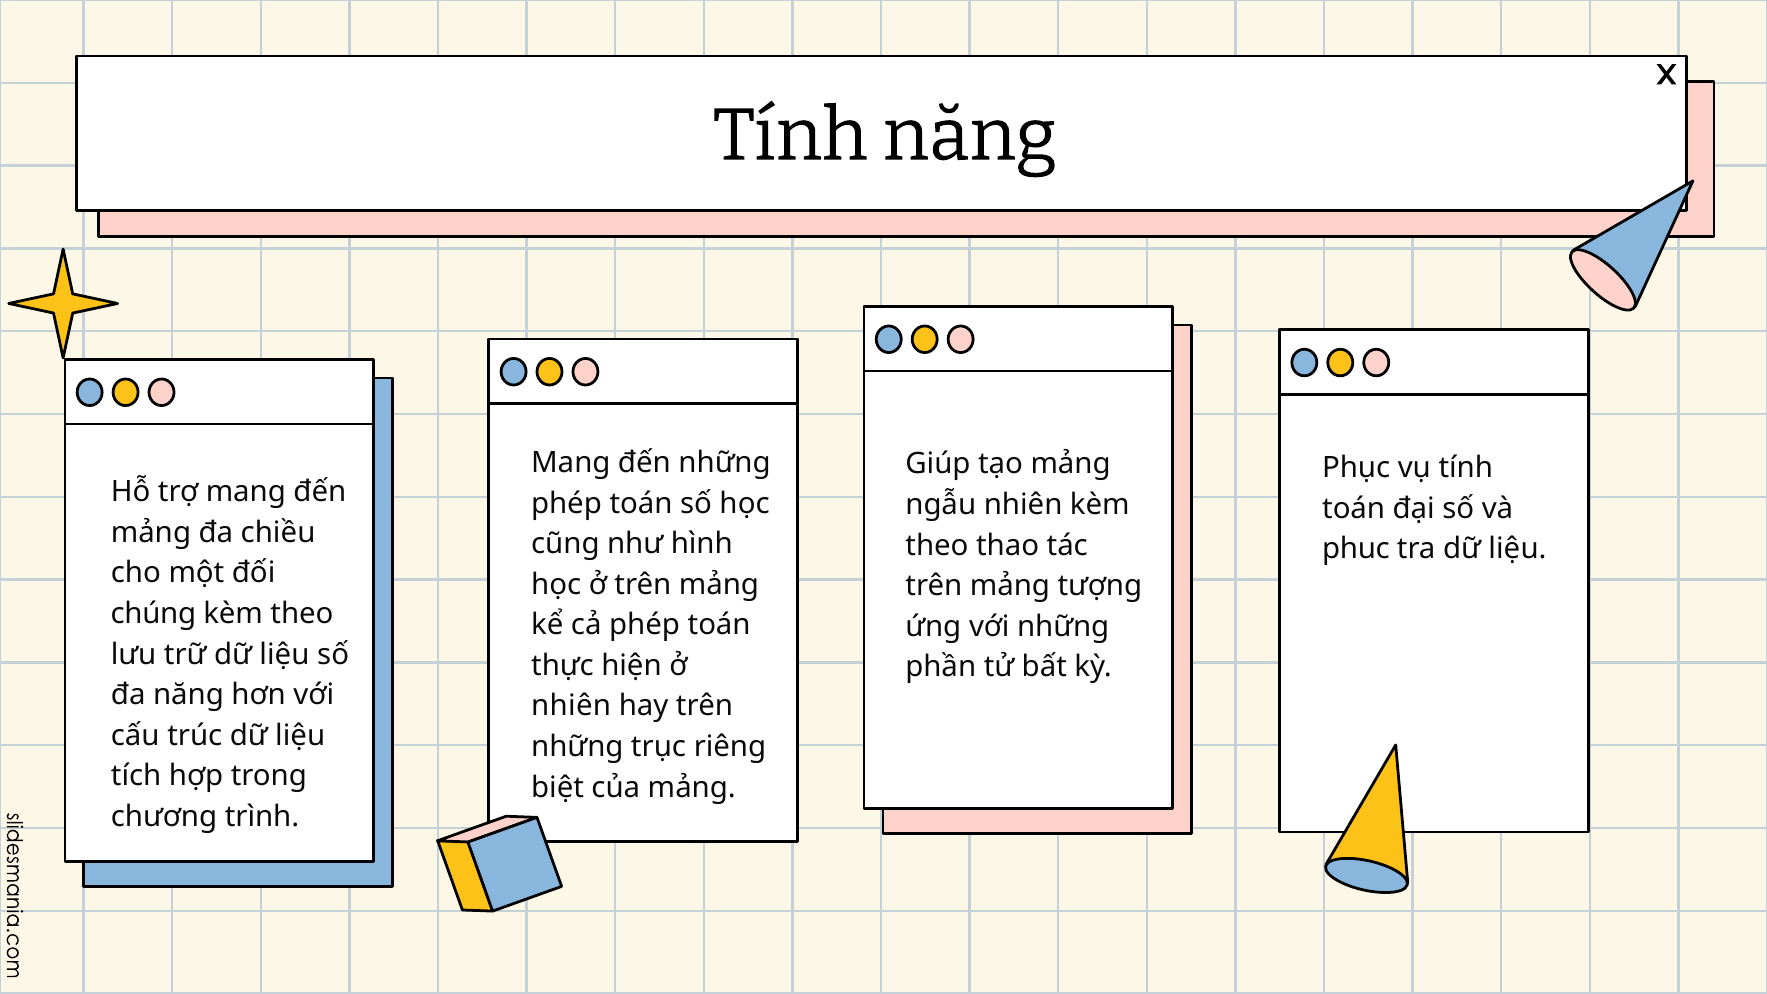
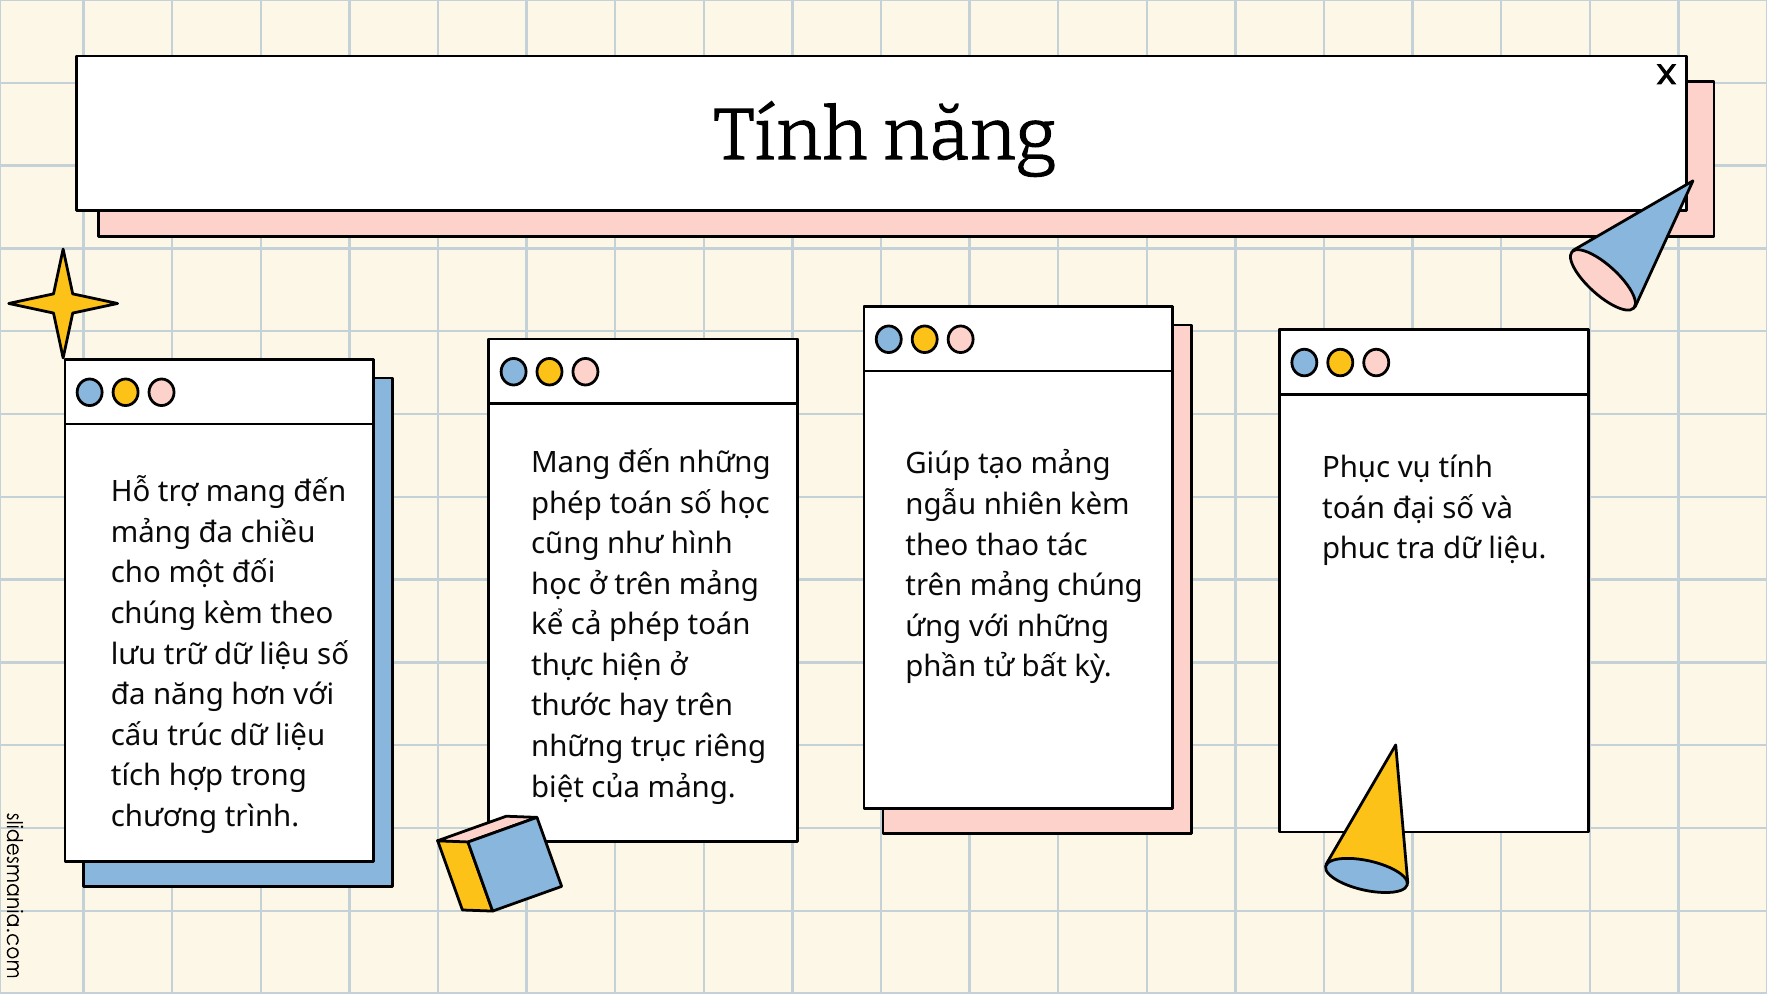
mảng tượng: tượng -> chúng (1100, 586)
nhiên: nhiên -> thước (571, 706)
